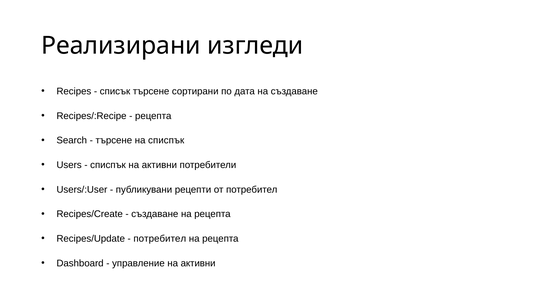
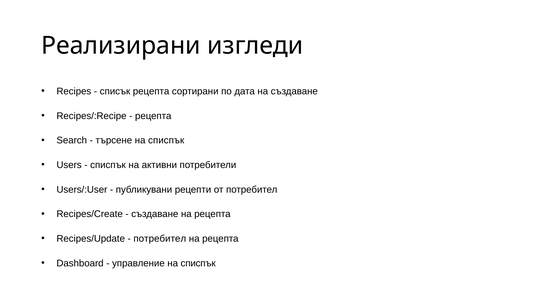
списък търсене: търсене -> рецепта (151, 91)
управление на активни: активни -> списпък (198, 263)
